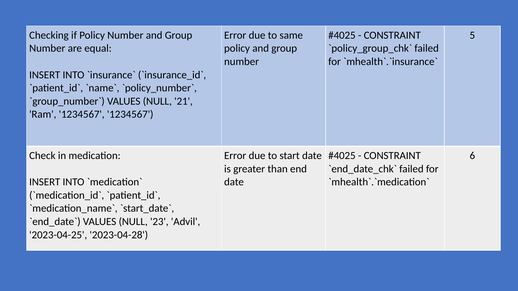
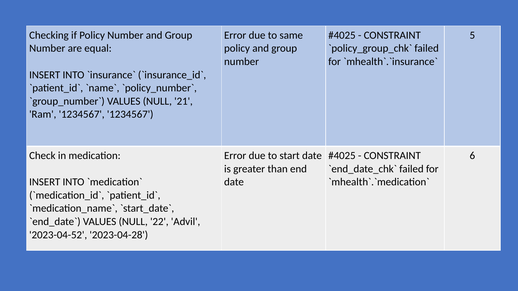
23: 23 -> 22 (159, 222)
2023-04-25: 2023-04-25 -> 2023-04-52 (58, 235)
